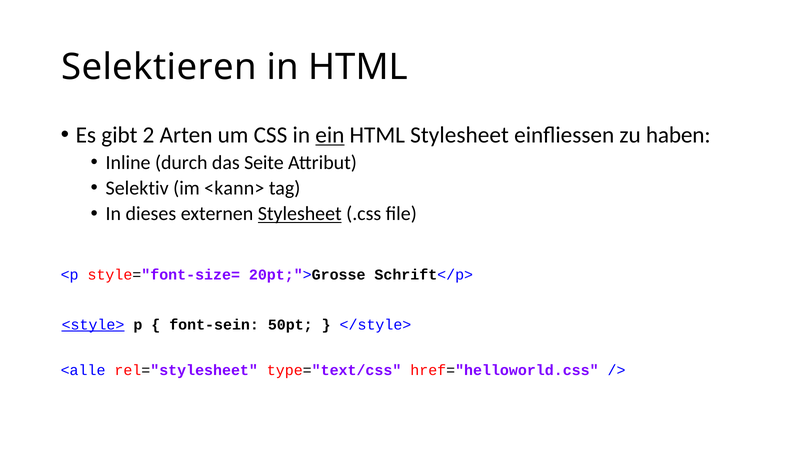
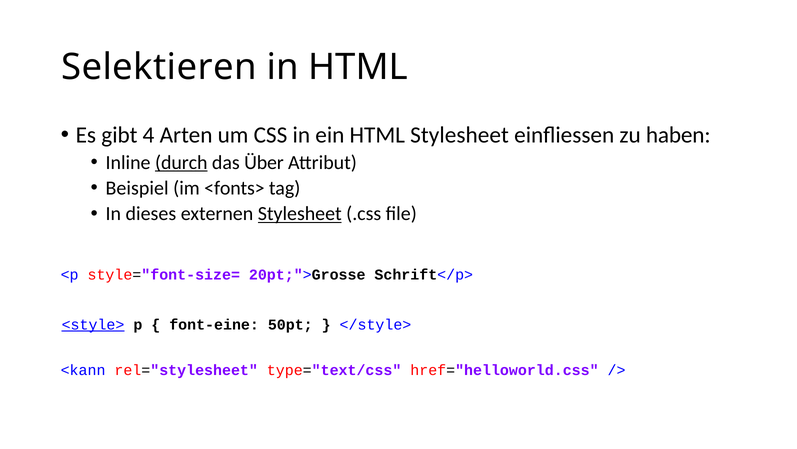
2: 2 -> 4 (149, 135)
ein underline: present -> none (330, 135)
durch underline: none -> present (181, 162)
Seite: Seite -> Über (264, 162)
Selektiv: Selektiv -> Beispiel (137, 188)
<kann>: <kann> -> <fonts> (234, 188)
font-sein: font-sein -> font-eine (214, 324)
<alle: <alle -> <kann (83, 370)
